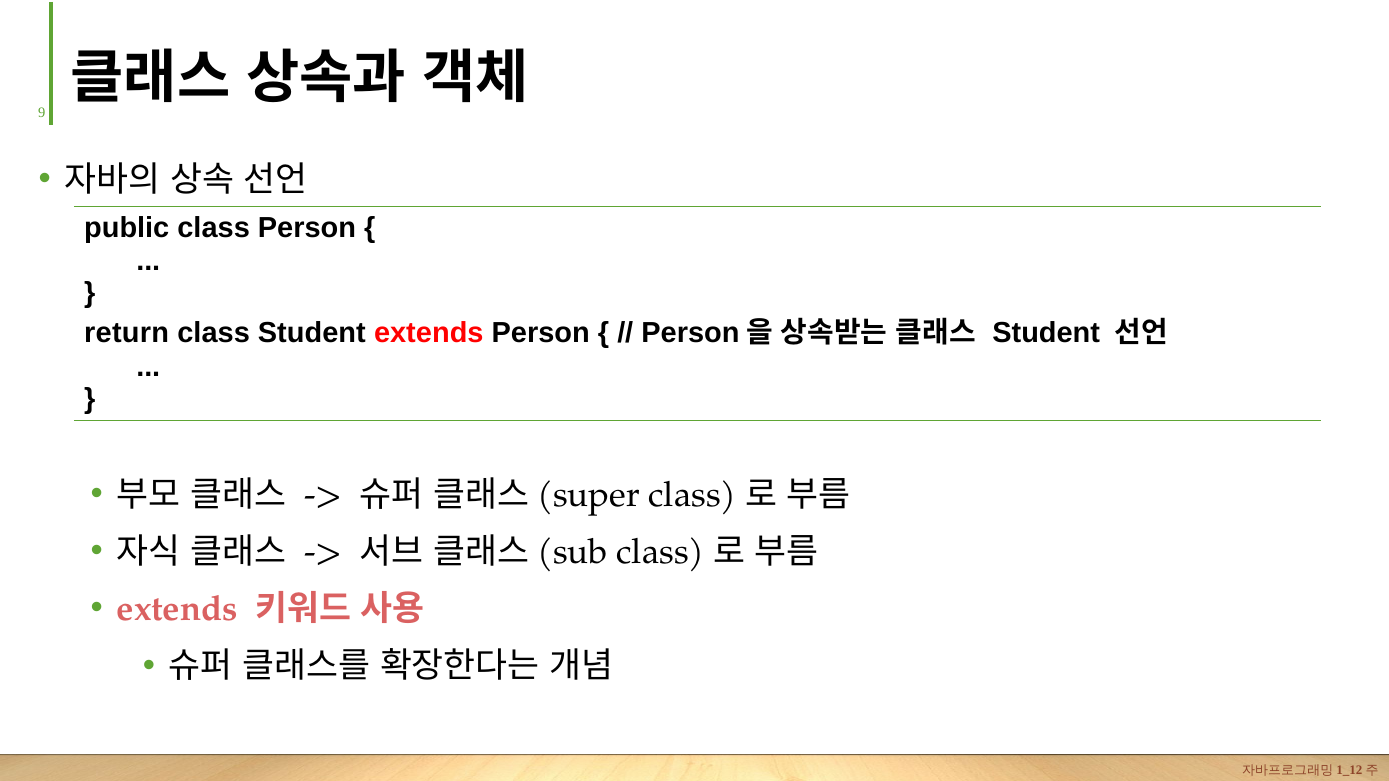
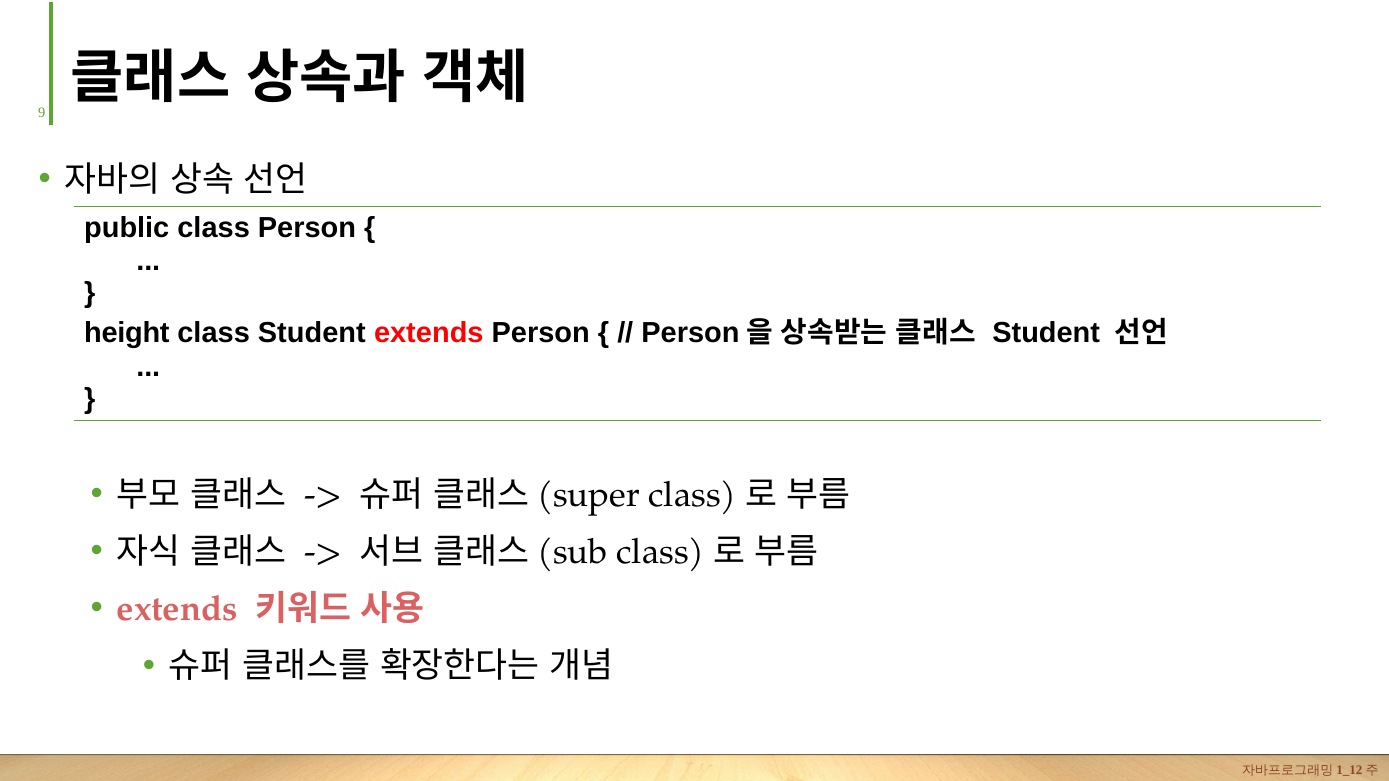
return: return -> height (127, 333)
